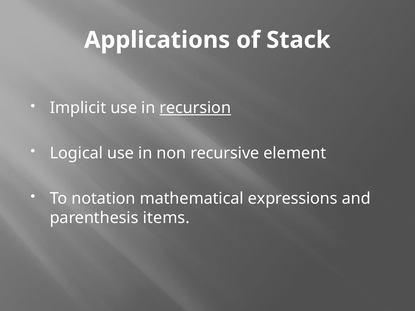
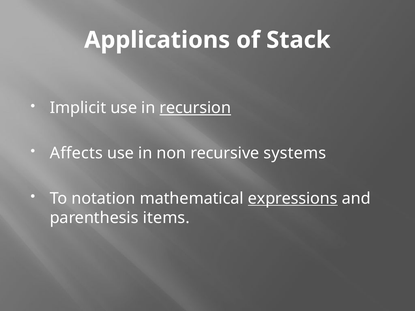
Logical: Logical -> Affects (76, 153)
element: element -> systems (295, 153)
expressions underline: none -> present (293, 199)
